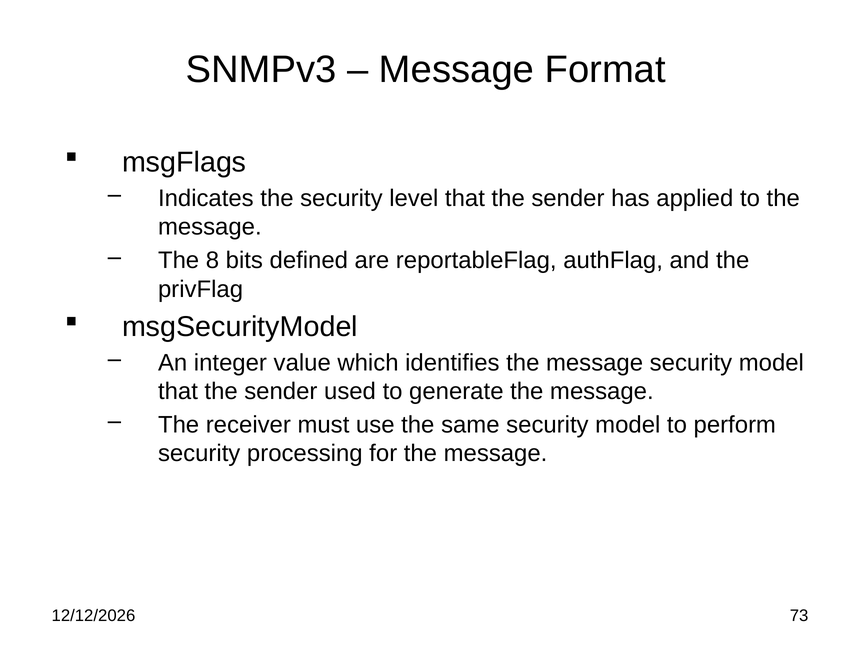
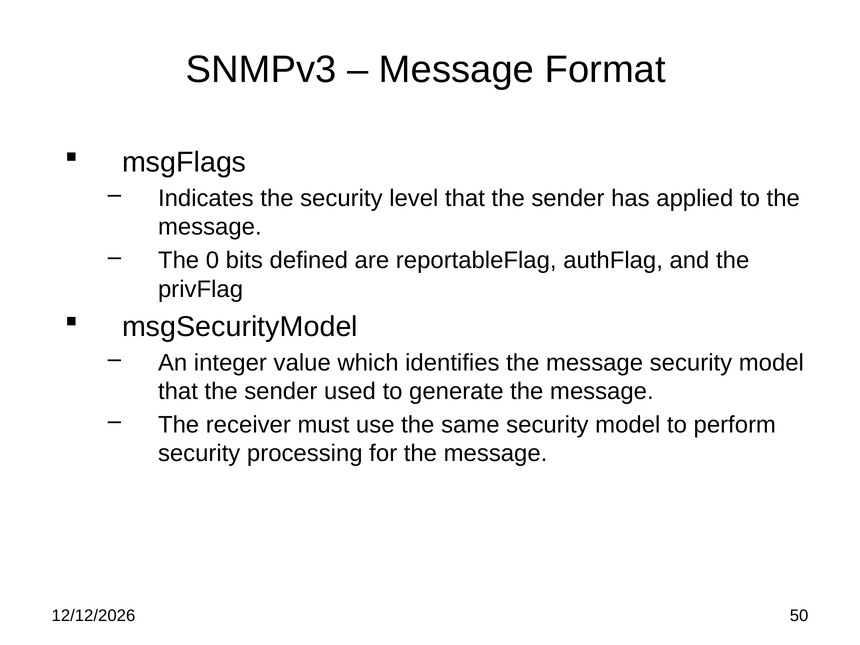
8: 8 -> 0 (213, 261)
73: 73 -> 50 (799, 616)
